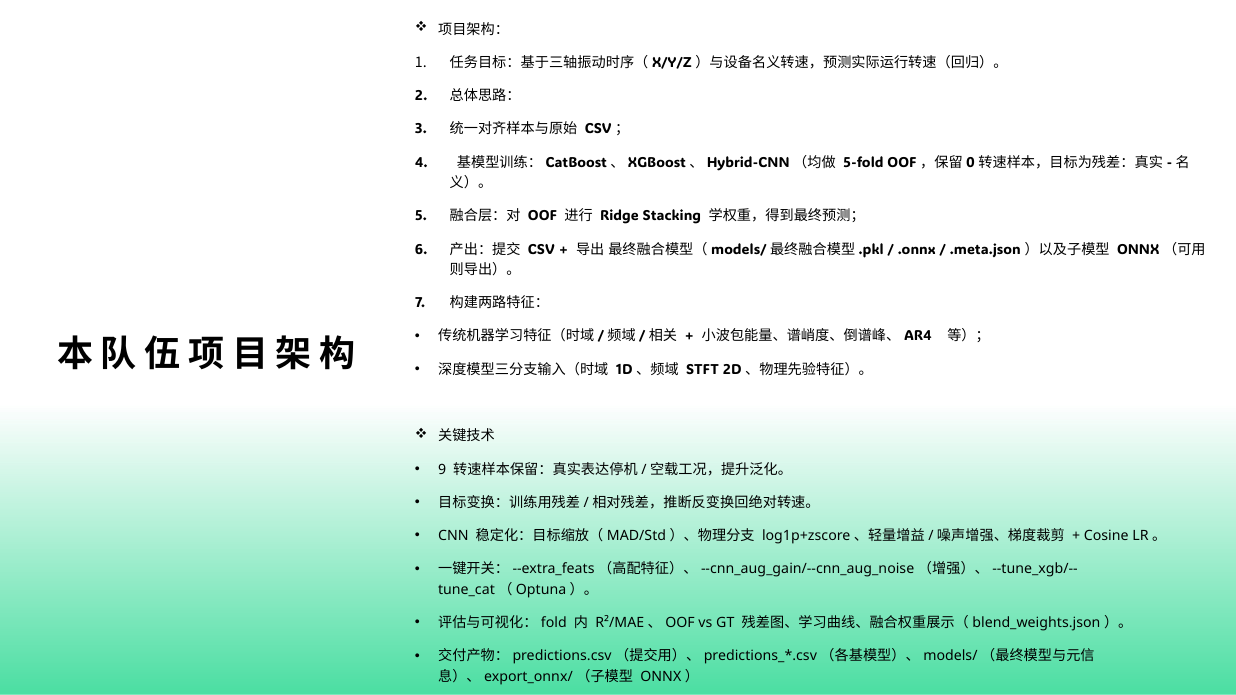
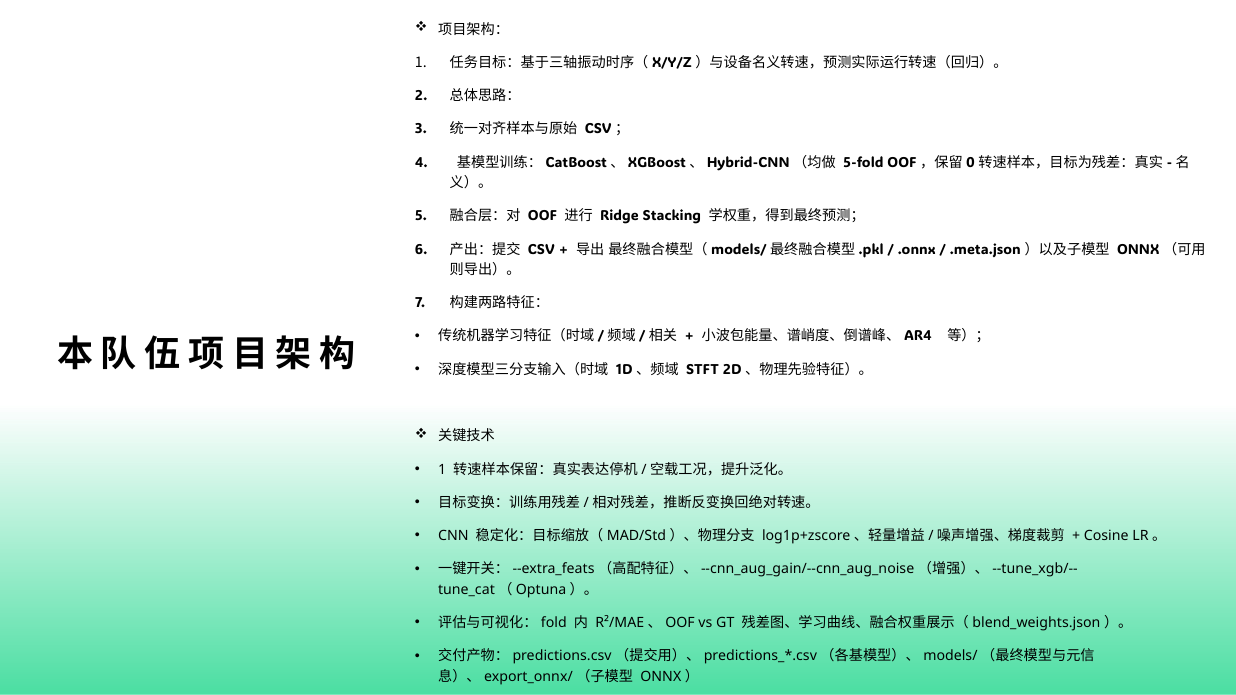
9: 9 -> 1 (442, 470)
